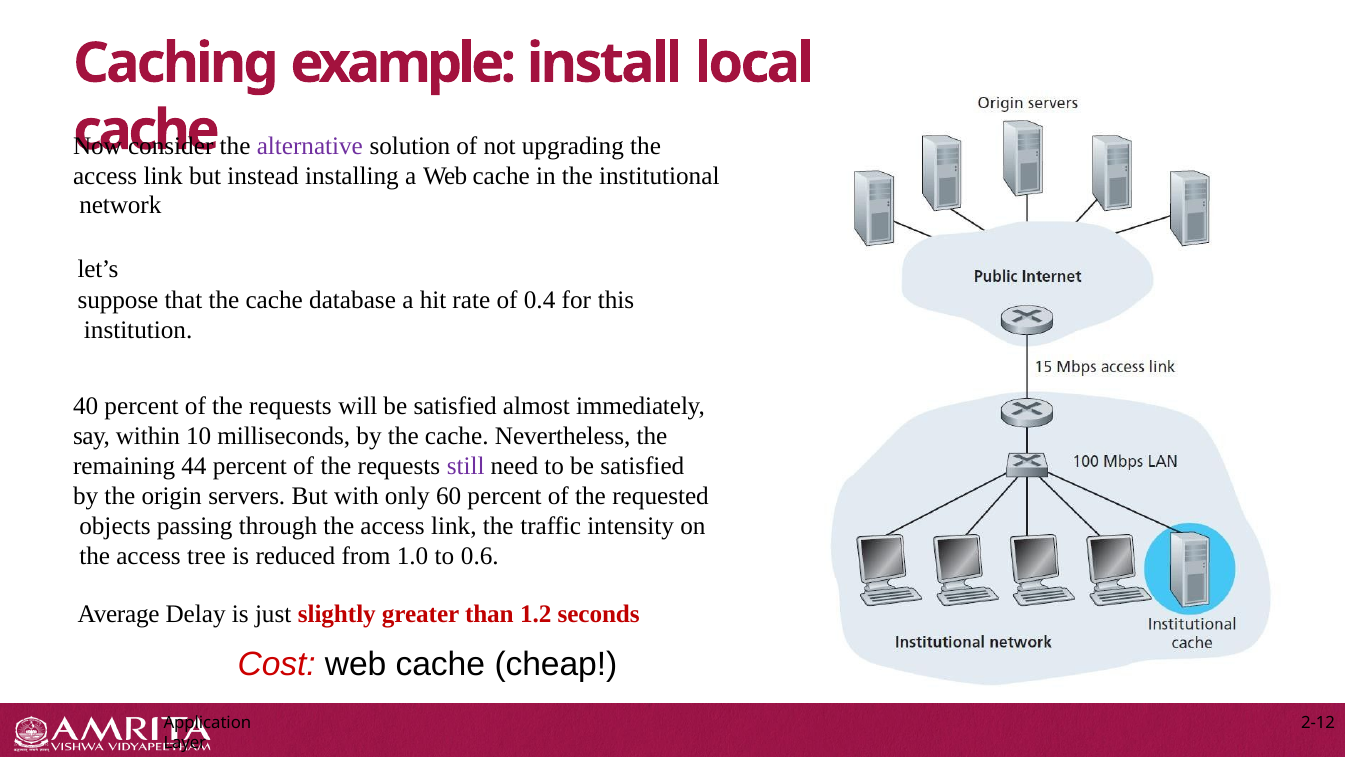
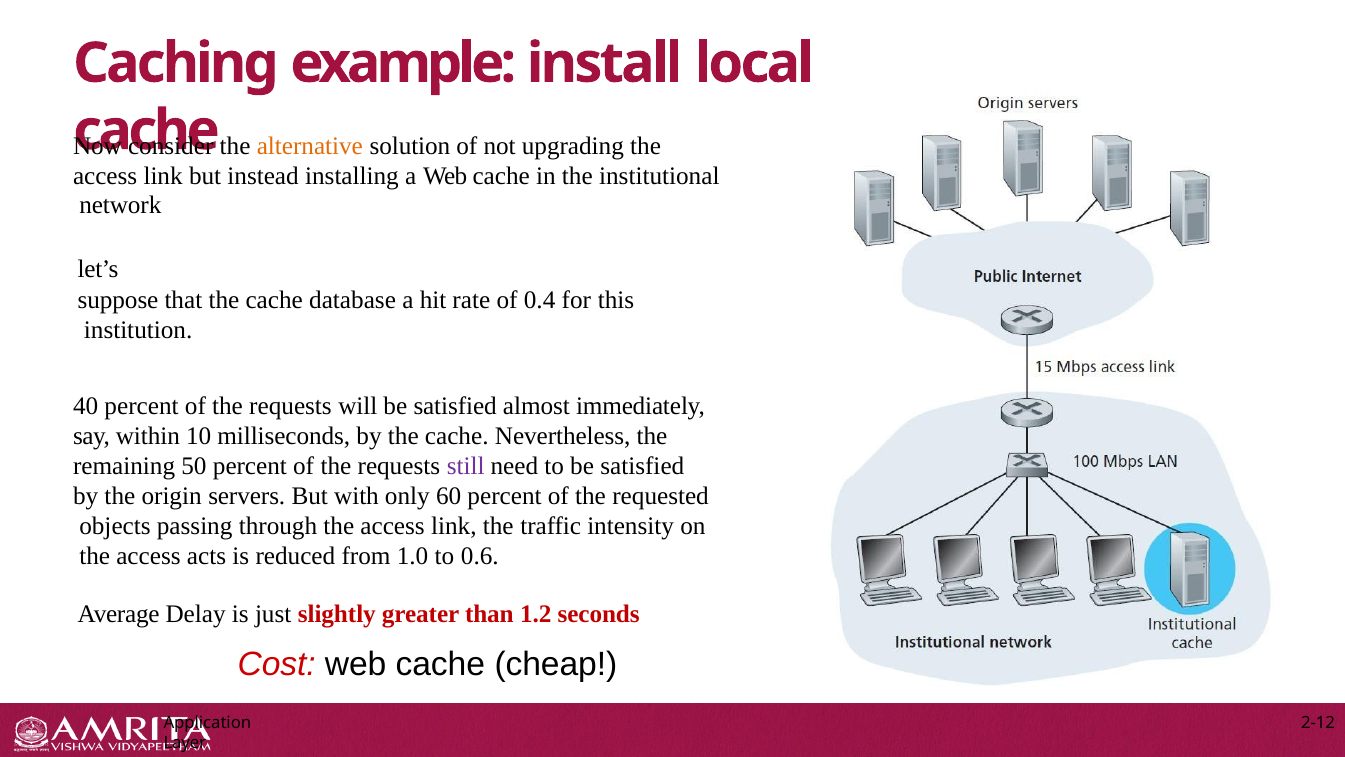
alternative colour: purple -> orange (310, 146)
44: 44 -> 50 (194, 466)
tree: tree -> acts (207, 556)
